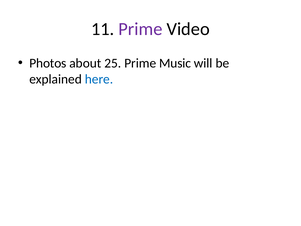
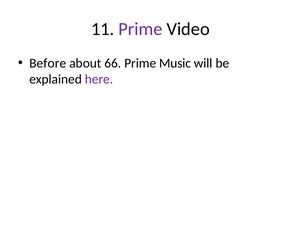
Photos: Photos -> Before (48, 63)
25: 25 -> 66 (113, 63)
here colour: blue -> purple (99, 79)
